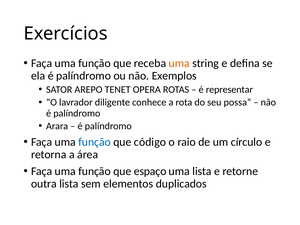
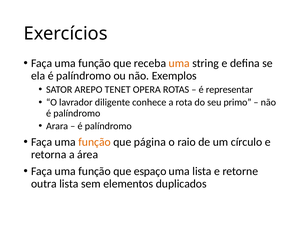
possa: possa -> primo (237, 102)
função colour: blue -> orange (95, 142)
código: código -> página (150, 142)
